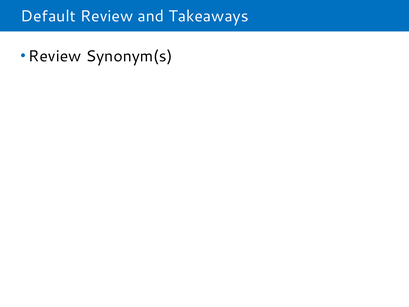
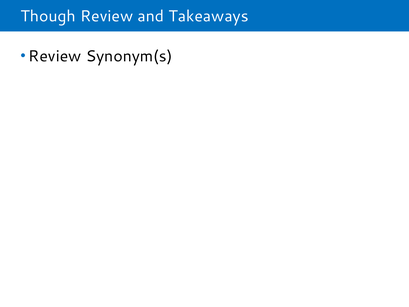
Default: Default -> Though (48, 16)
